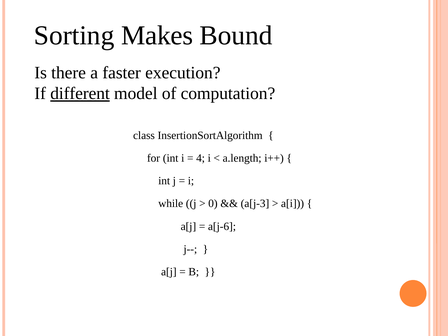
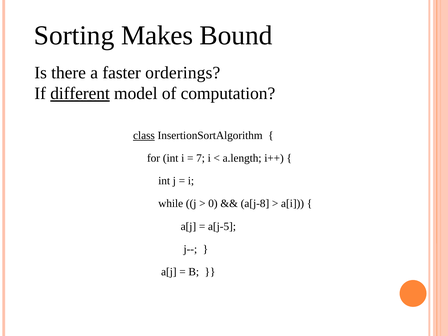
execution: execution -> orderings (183, 73)
class underline: none -> present (144, 135)
4: 4 -> 7 (201, 158)
a[j-3: a[j-3 -> a[j-8 (255, 204)
a[j-6: a[j-6 -> a[j-5 (222, 226)
